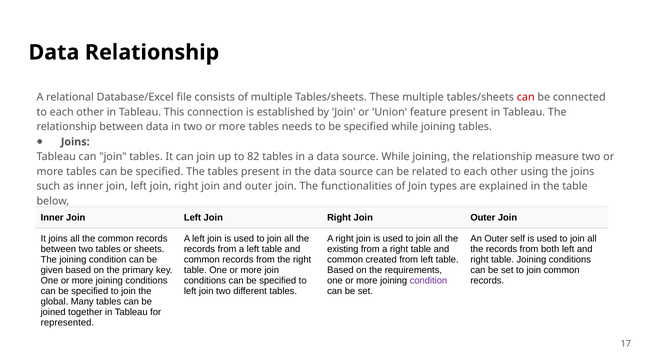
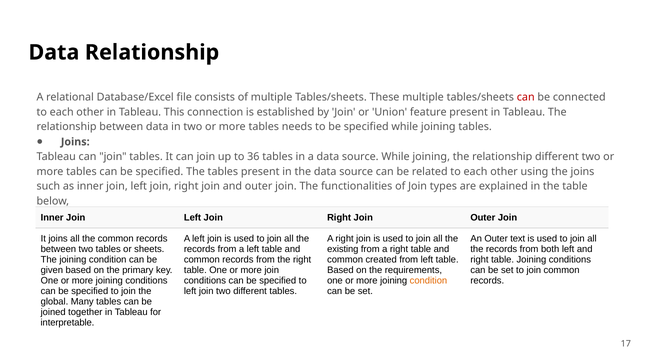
82: 82 -> 36 (253, 156)
relationship measure: measure -> different (557, 156)
self: self -> text (518, 238)
condition colour: purple -> orange (428, 280)
represented: represented -> interpretable (67, 322)
